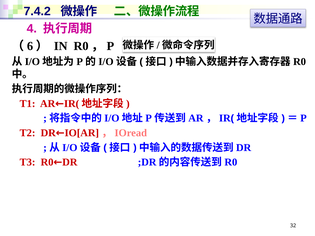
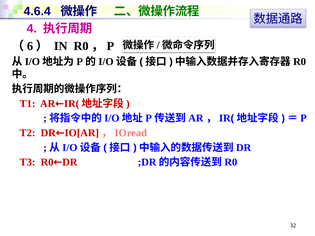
7.4.2: 7.4.2 -> 4.6.4 (37, 11)
